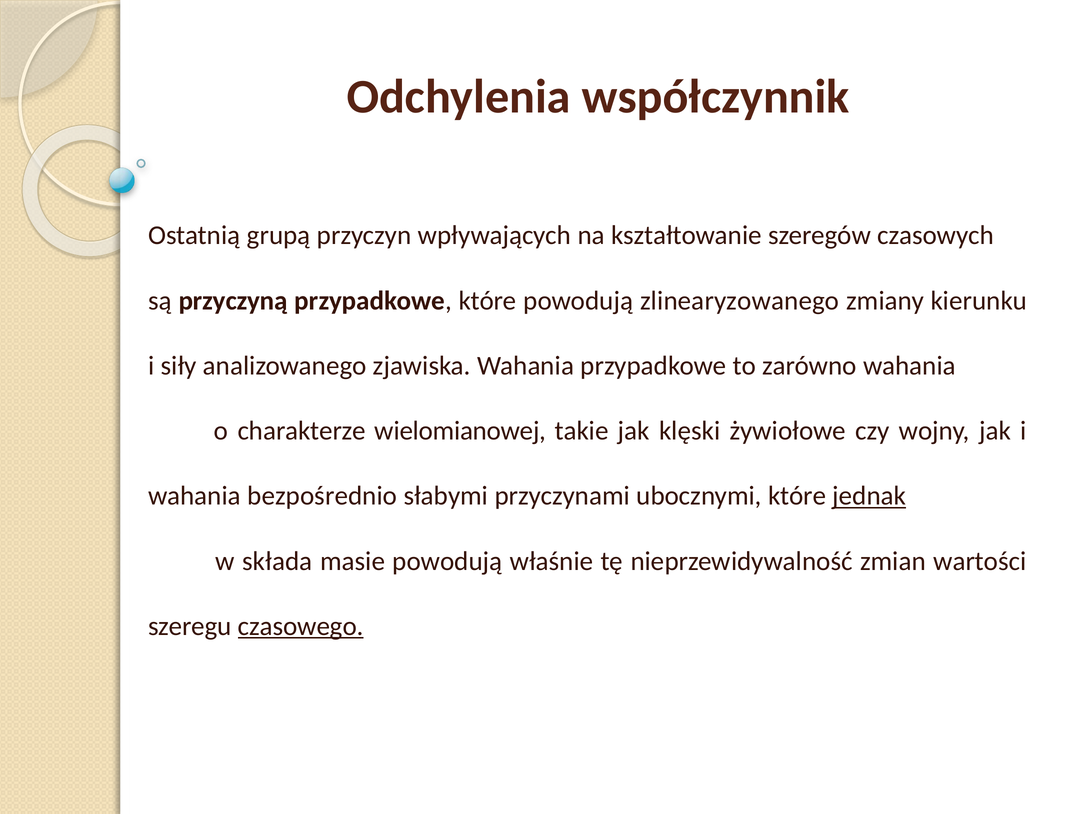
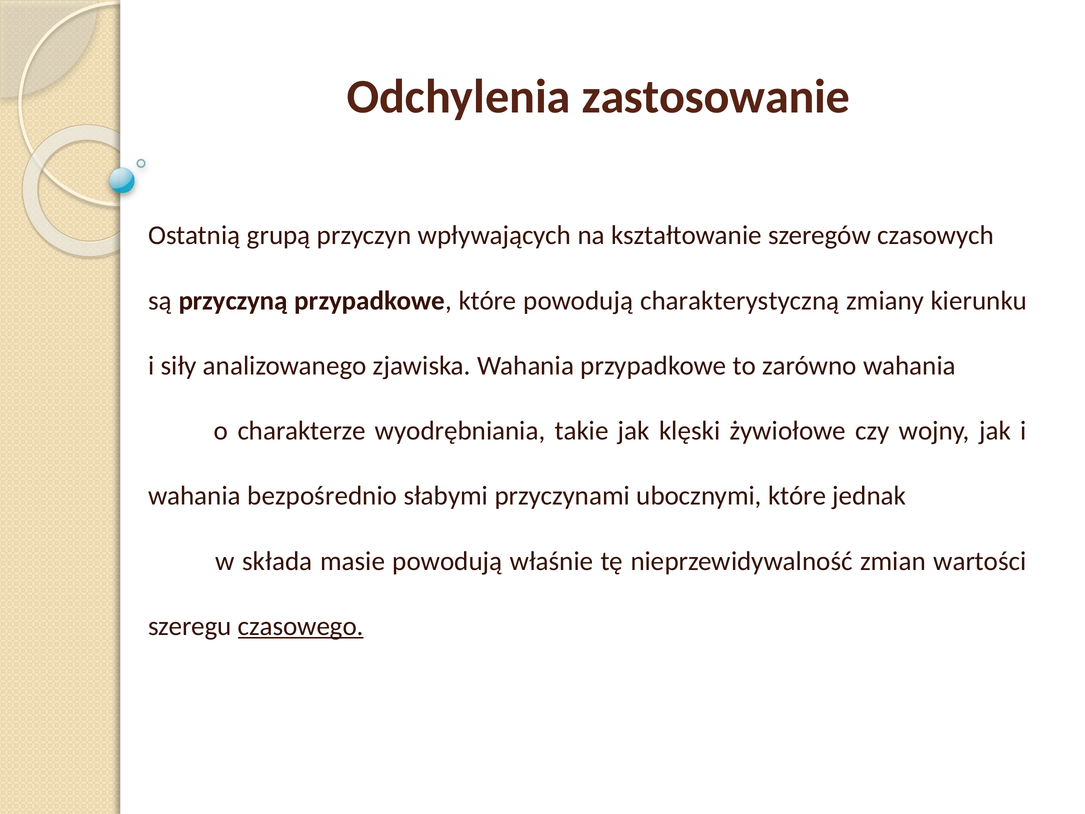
współczynnik: współczynnik -> zastosowanie (716, 97)
zlinearyzowanego: zlinearyzowanego -> charakterystyczną (740, 301)
wielomianowej: wielomianowej -> wyodrębniania (460, 431)
jednak underline: present -> none (869, 496)
